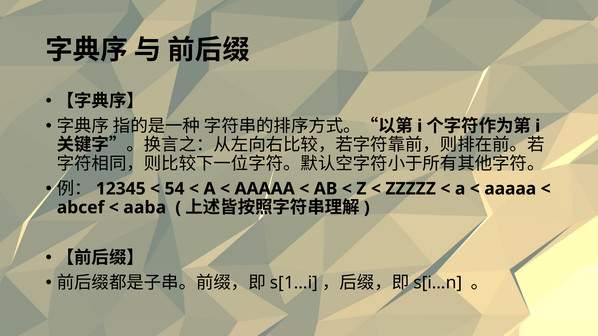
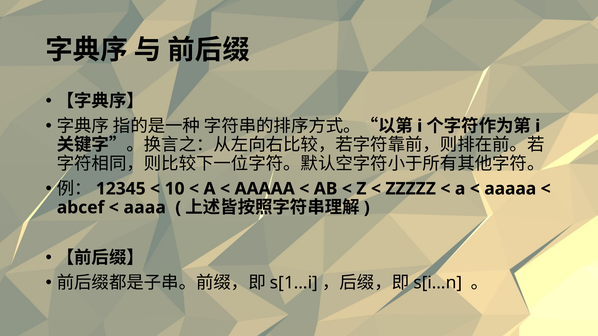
54: 54 -> 10 (175, 189)
aaba: aaba -> aaaa (145, 208)
